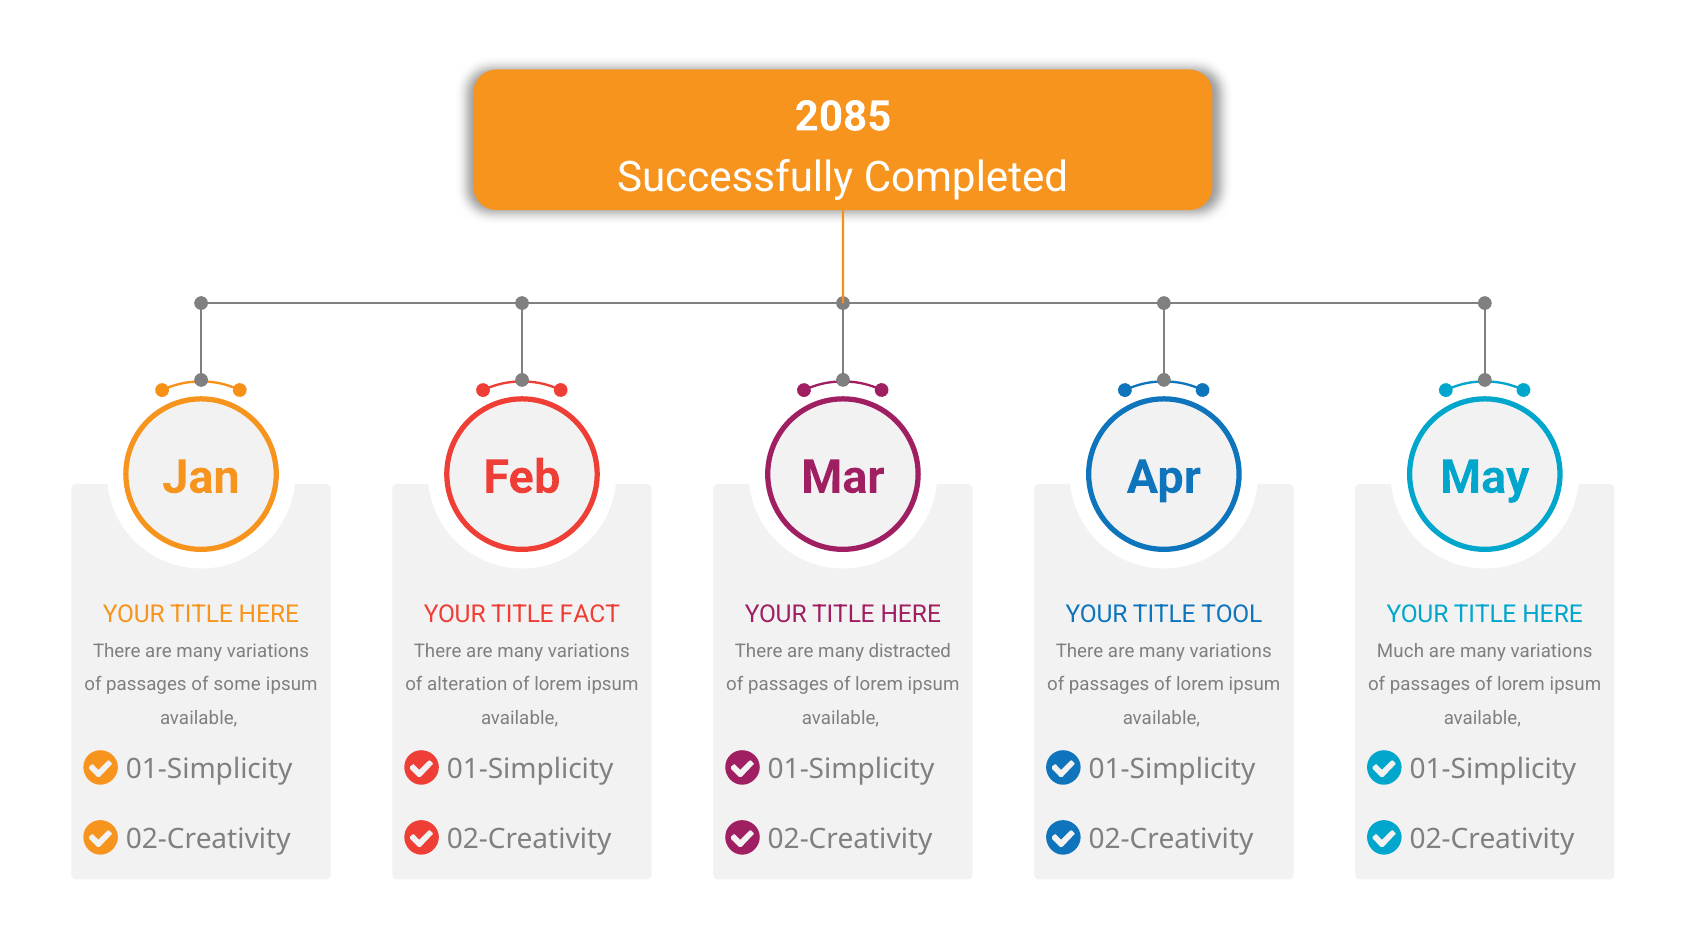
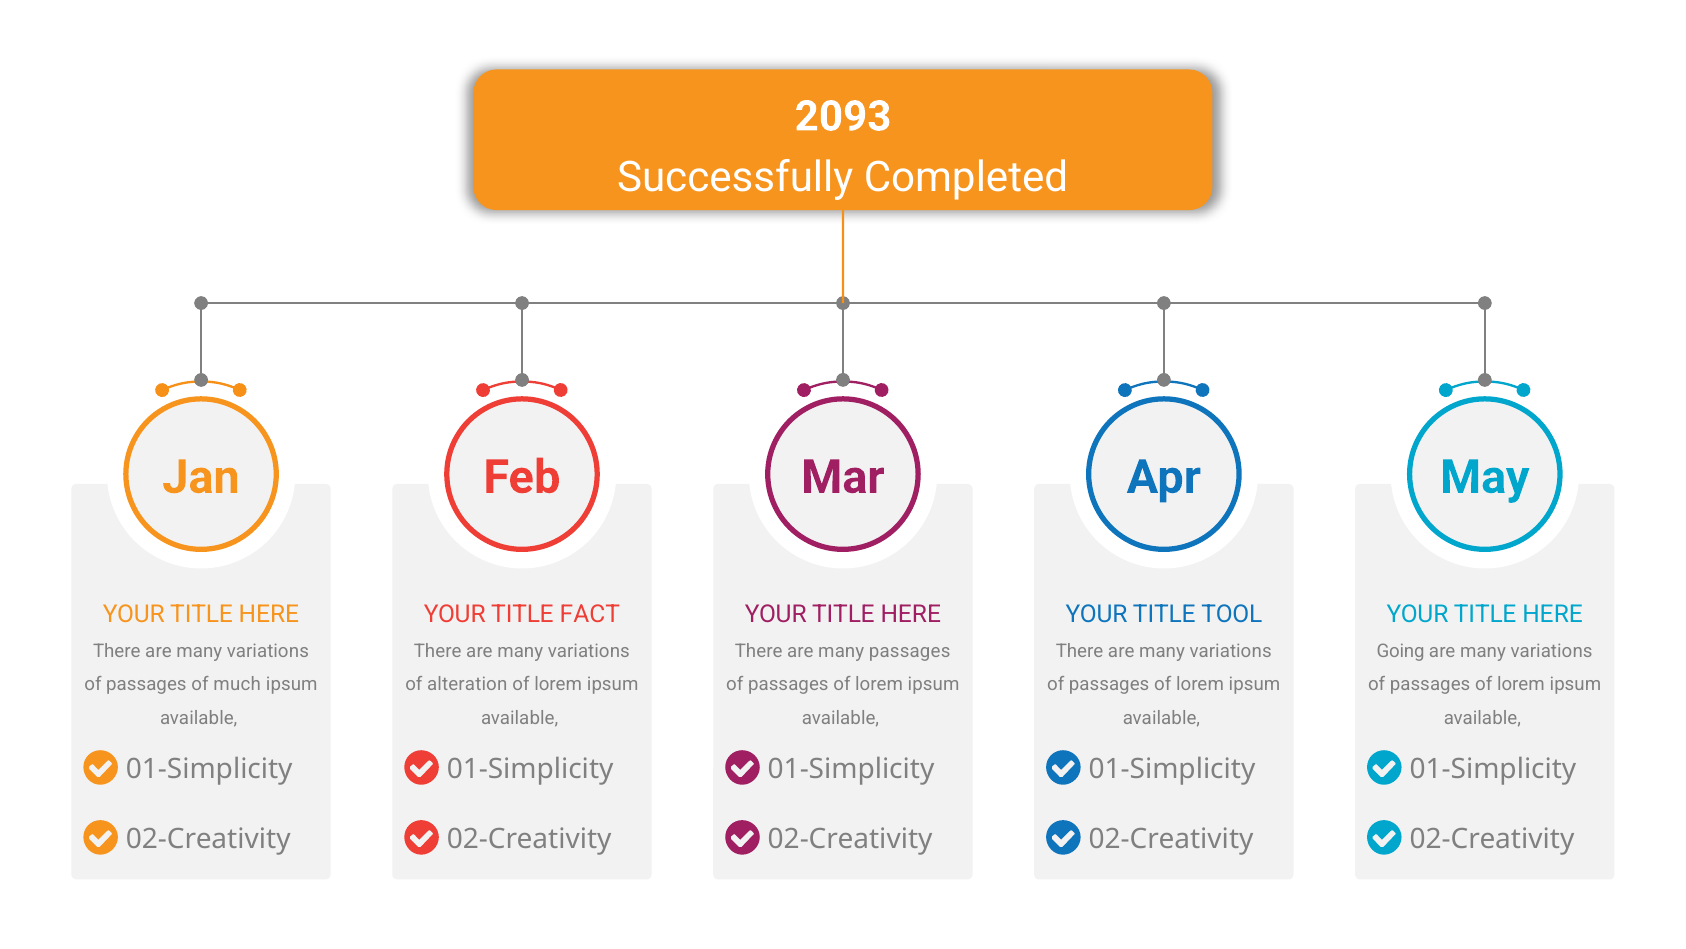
2085: 2085 -> 2093 (843, 116)
many distracted: distracted -> passages (910, 651)
Much: Much -> Going (1401, 651)
some: some -> much (237, 684)
